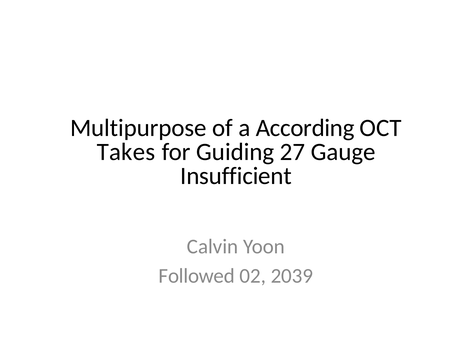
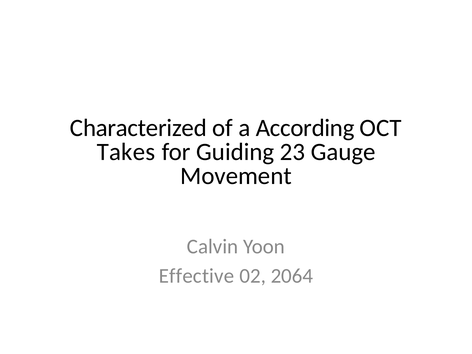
Multipurpose: Multipurpose -> Characterized (138, 128)
27: 27 -> 23 (293, 152)
Insufficient: Insufficient -> Movement (236, 176)
Followed: Followed -> Effective (197, 276)
2039: 2039 -> 2064 (292, 276)
